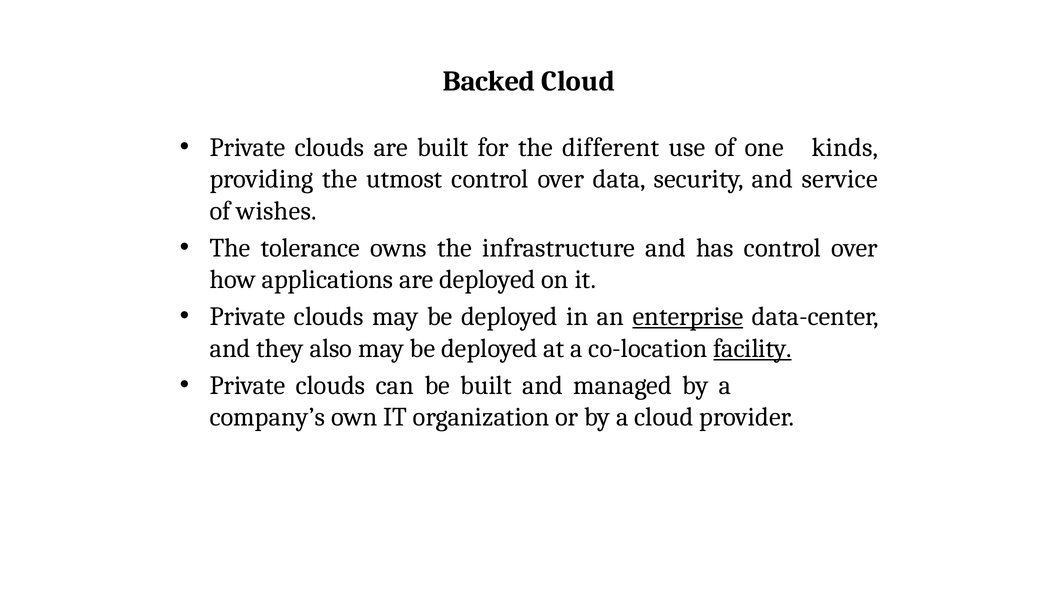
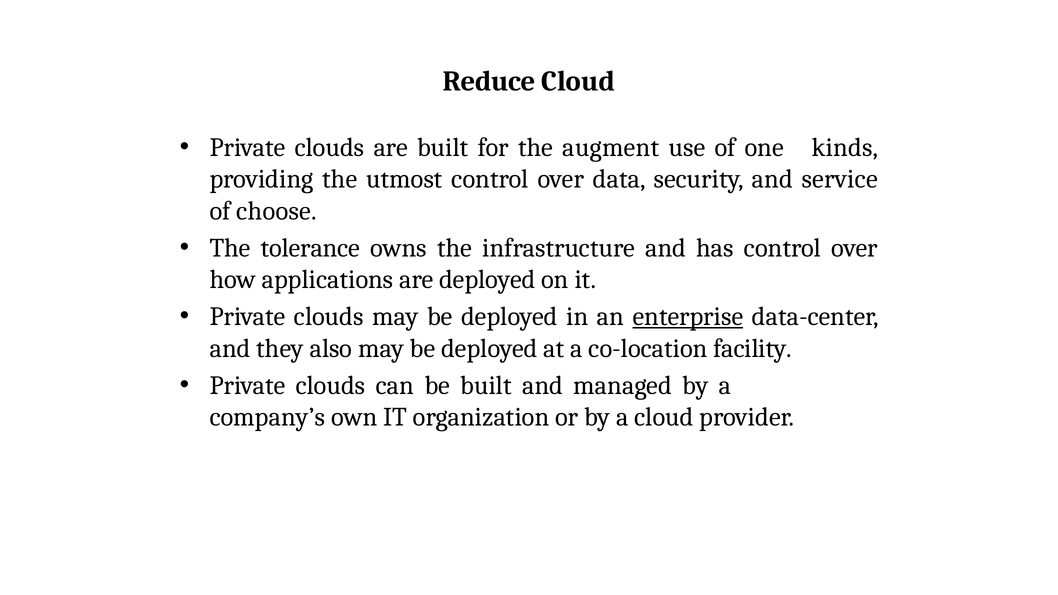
Backed: Backed -> Reduce (489, 81)
different: different -> augment (611, 147)
wishes: wishes -> choose (277, 211)
facility underline: present -> none (753, 348)
